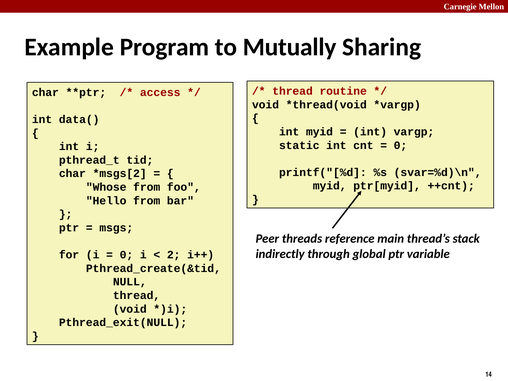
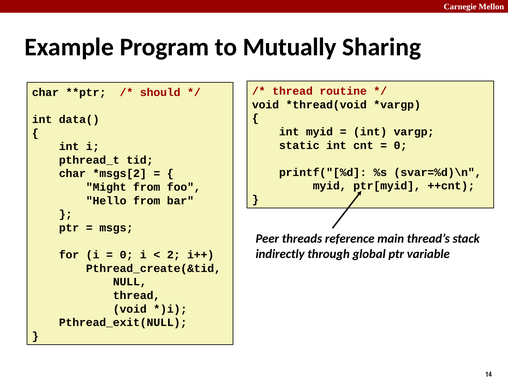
access: access -> should (160, 92)
Whose: Whose -> Might (106, 187)
